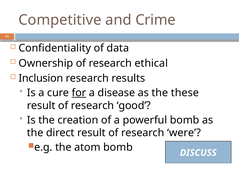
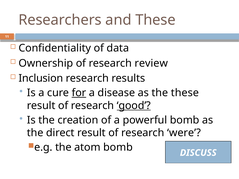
Competitive: Competitive -> Researchers (60, 20)
and Crime: Crime -> These (155, 20)
ethical: ethical -> review (151, 63)
good underline: none -> present (134, 106)
